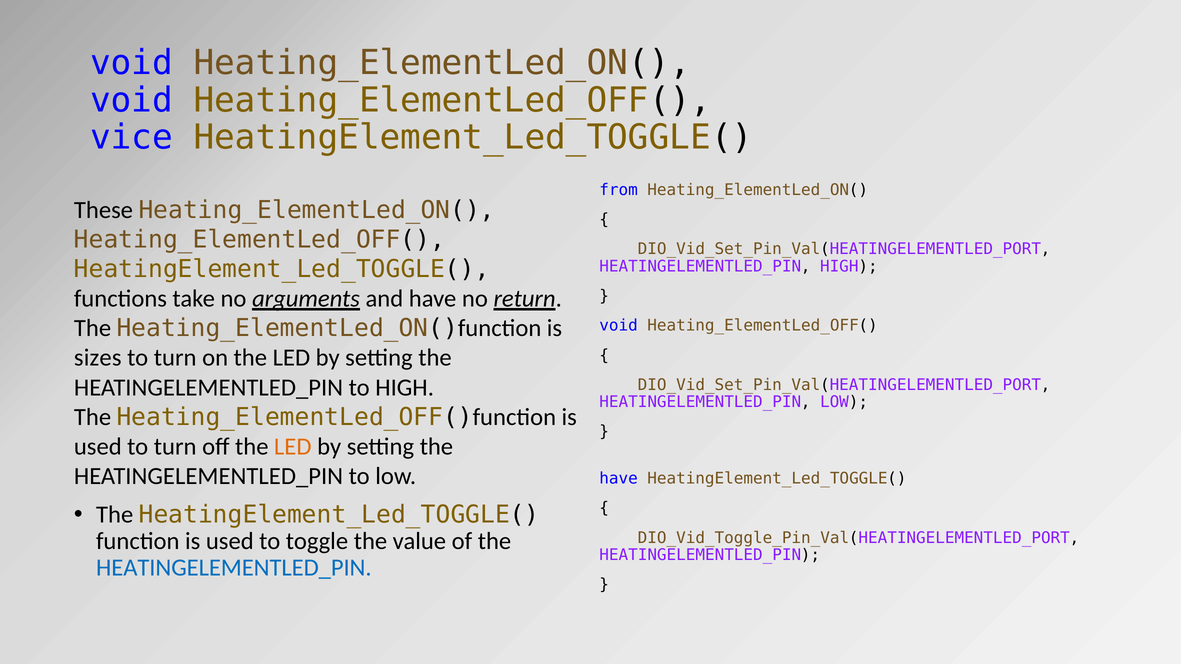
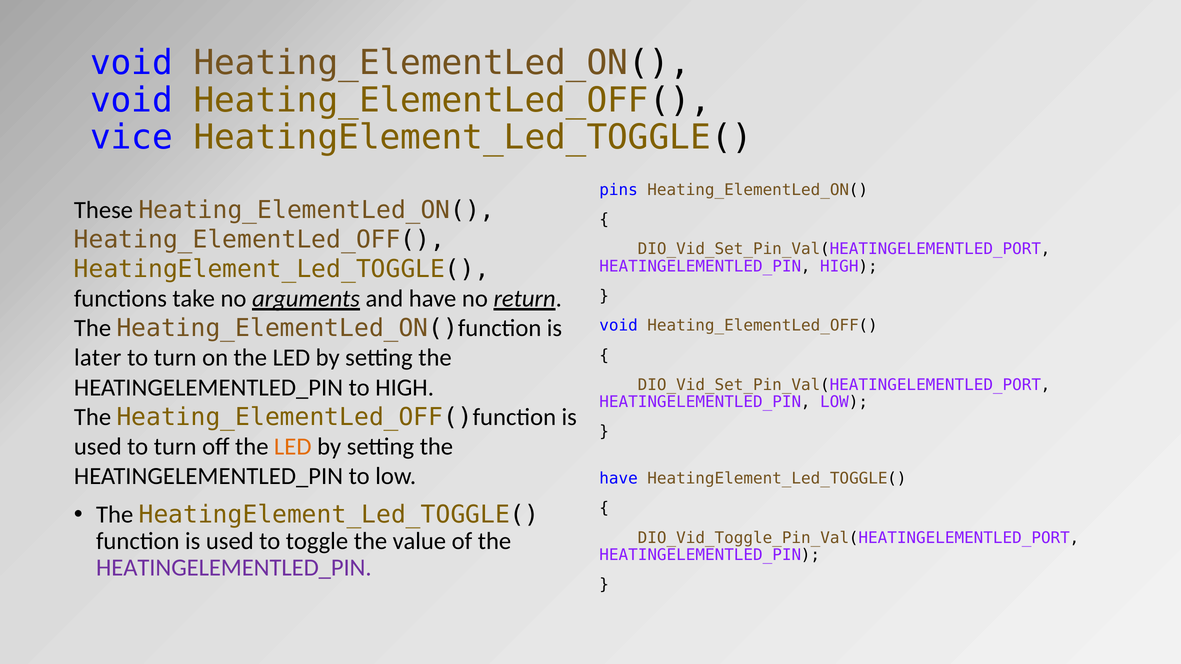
from: from -> pins (619, 190)
sizes: sizes -> later (98, 358)
HEATINGELEMENTLED_PIN colour: blue -> purple (234, 568)
